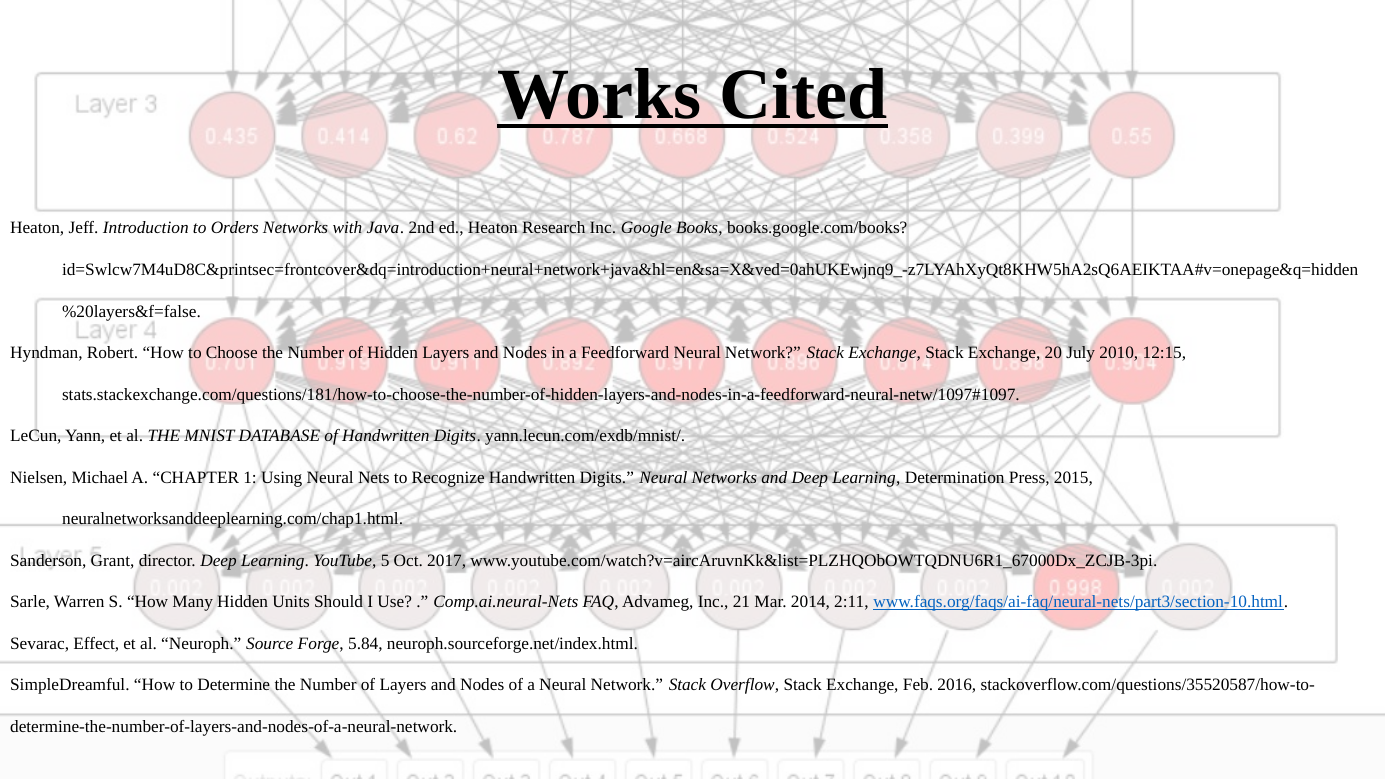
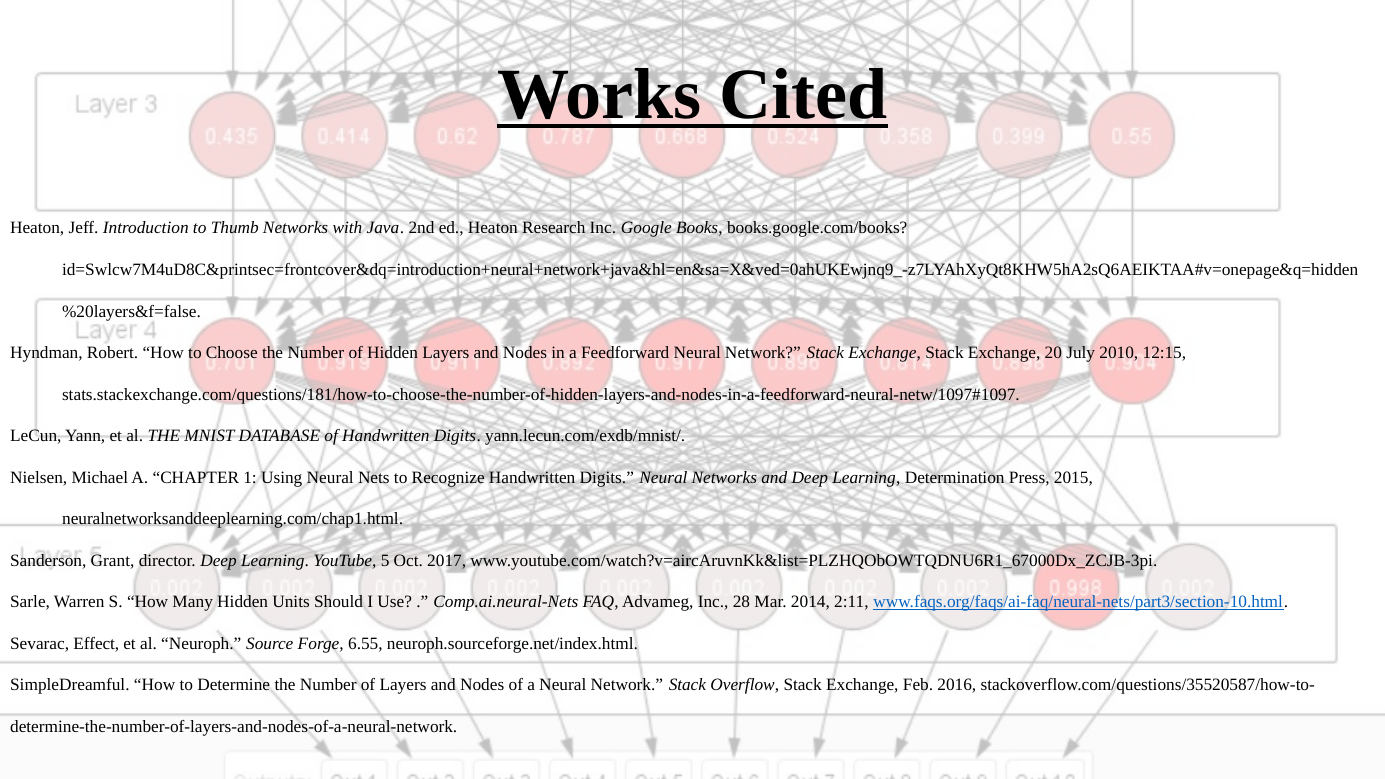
Orders: Orders -> Thumb (235, 228)
21: 21 -> 28 (741, 602)
5.84: 5.84 -> 6.55 (365, 644)
